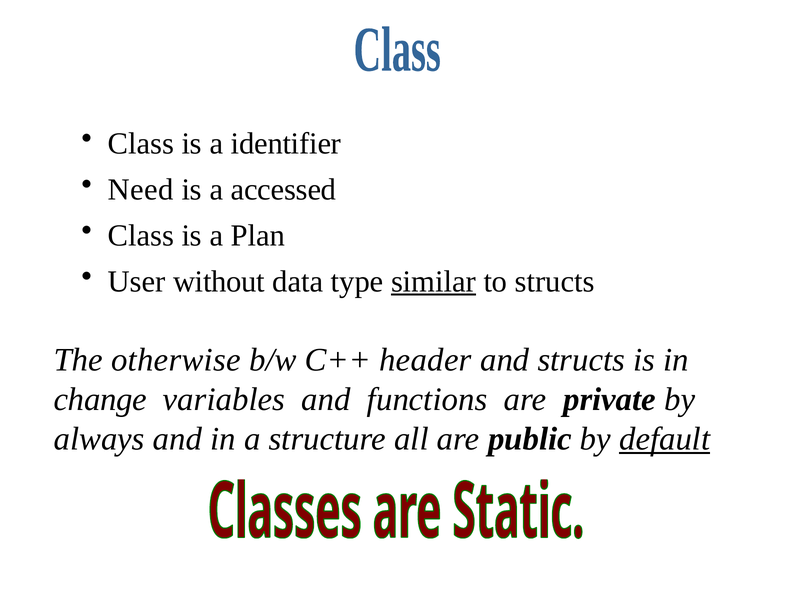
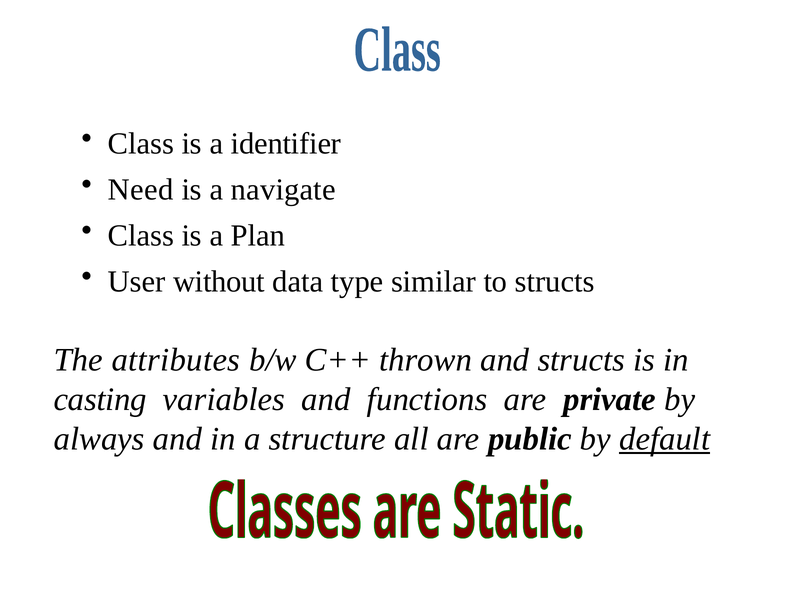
accessed: accessed -> navigate (283, 190)
similar underline: present -> none (433, 281)
otherwise: otherwise -> attributes (176, 360)
header: header -> thrown (425, 360)
change: change -> casting (100, 400)
